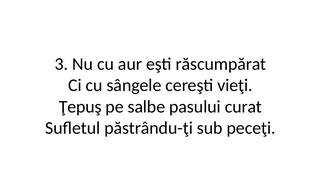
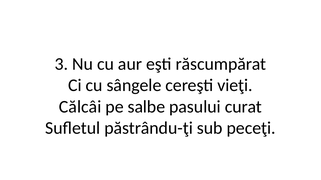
Ţepuş: Ţepuş -> Călcâi (80, 107)
